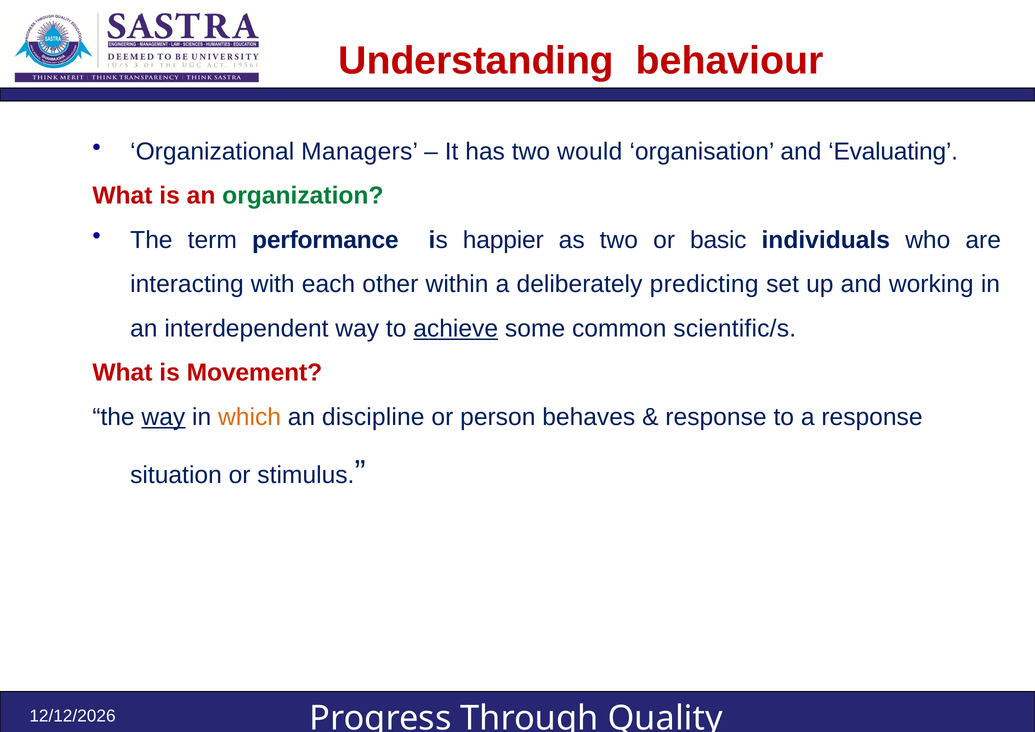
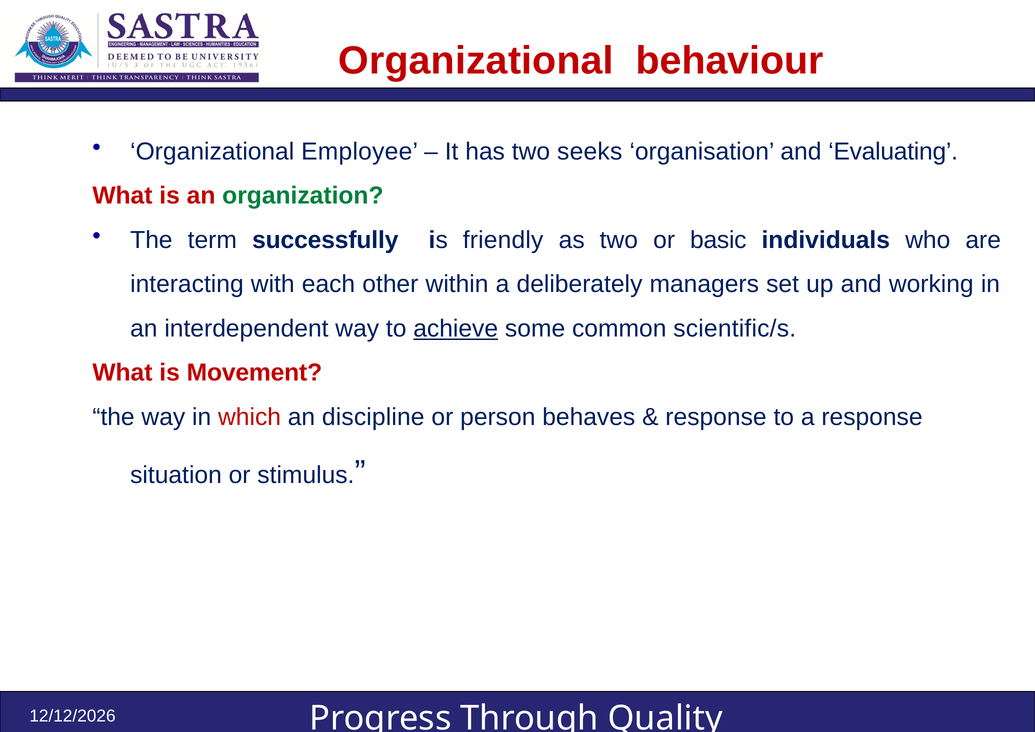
Understanding: Understanding -> Organizational (476, 61)
Managers: Managers -> Employee (360, 151)
would: would -> seeks (590, 151)
performance: performance -> successfully (325, 240)
happier: happier -> friendly (503, 240)
predicting: predicting -> managers (704, 284)
way underline: present -> none (163, 417)
which colour: orange -> red (250, 417)
